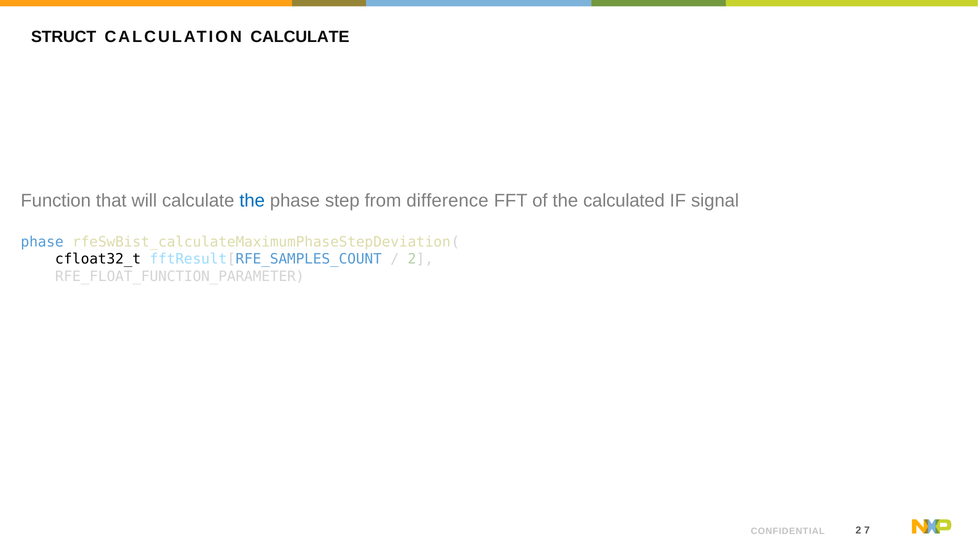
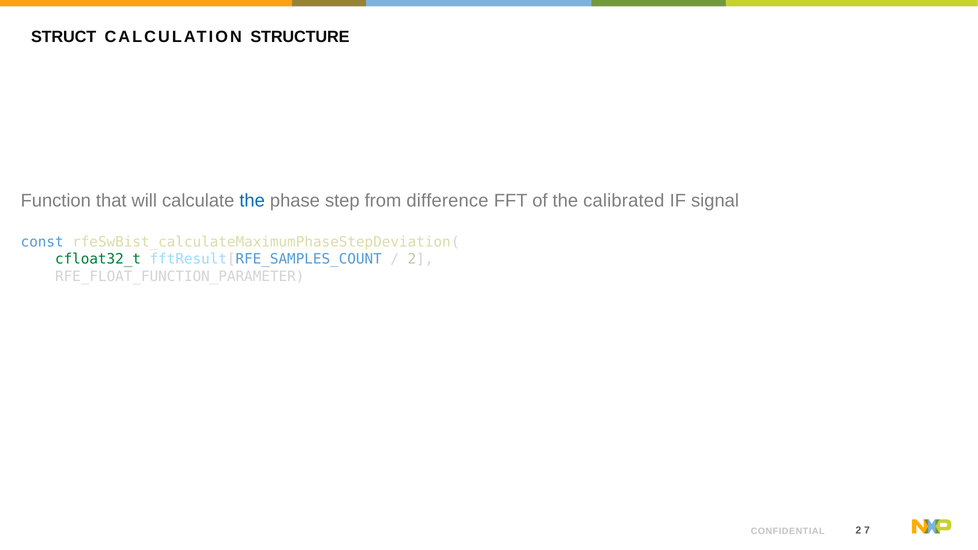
CALCULATION CALCULATE: CALCULATE -> STRUCTURE (300, 37)
calculated: calculated -> calibrated (624, 201)
phase: phase -> const (42, 242)
cfloat32_t colour: black -> green (98, 259)
